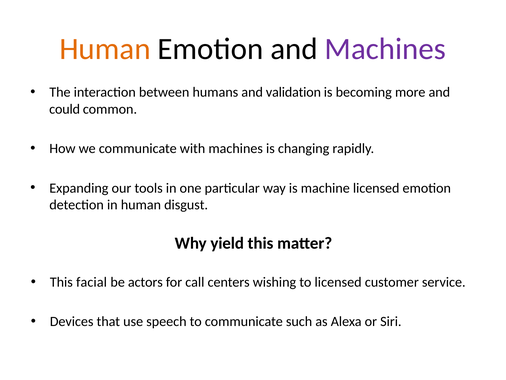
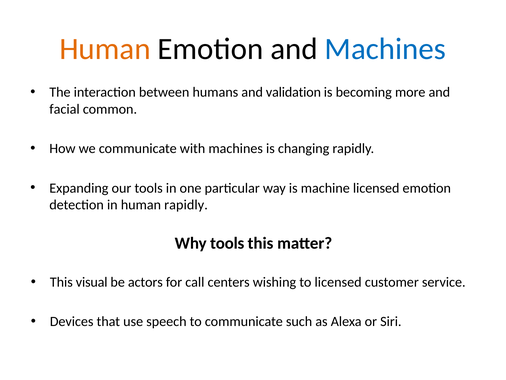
Machines colour: purple -> blue (385, 49)
could: could -> facial (65, 109)
human disgust: disgust -> rapidly (186, 205)
Why yield: yield -> tools (227, 243)
facial: facial -> visual (92, 282)
